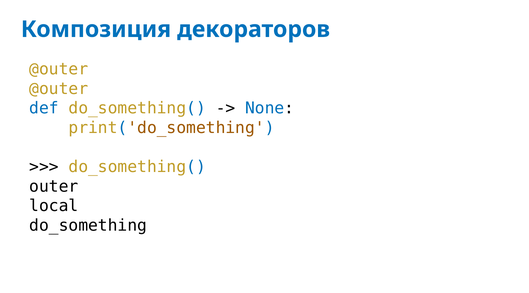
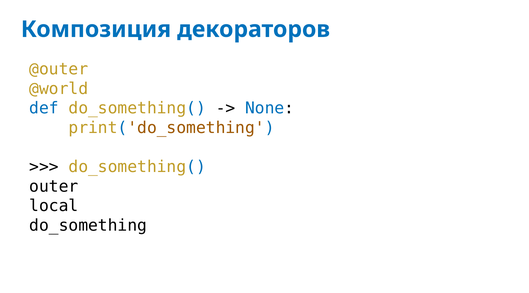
@outer: @outer -> @world (59, 89)
